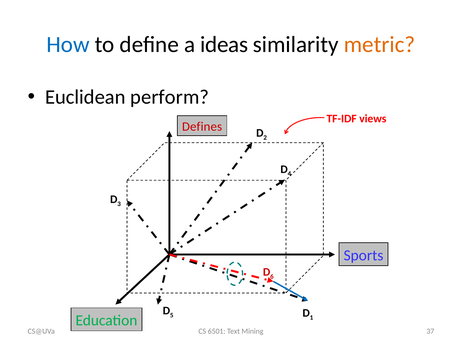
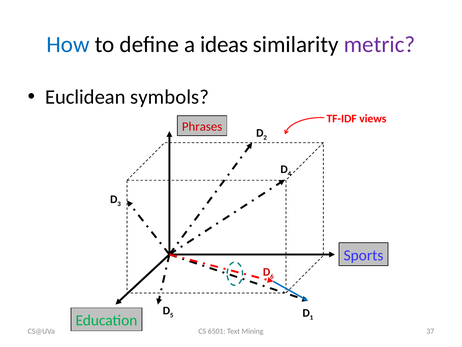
metric colour: orange -> purple (380, 44)
perform: perform -> symbols (170, 97)
Defines: Defines -> Phrases (202, 126)
